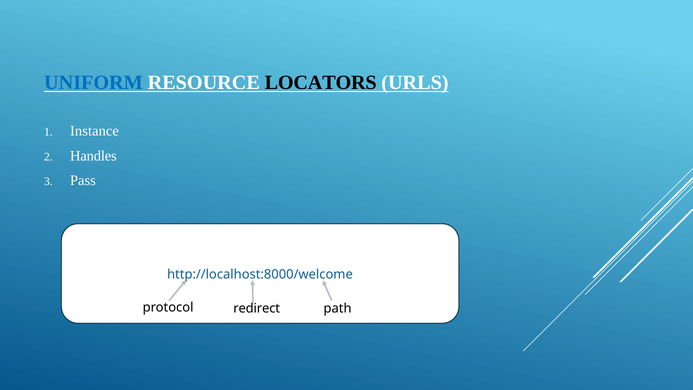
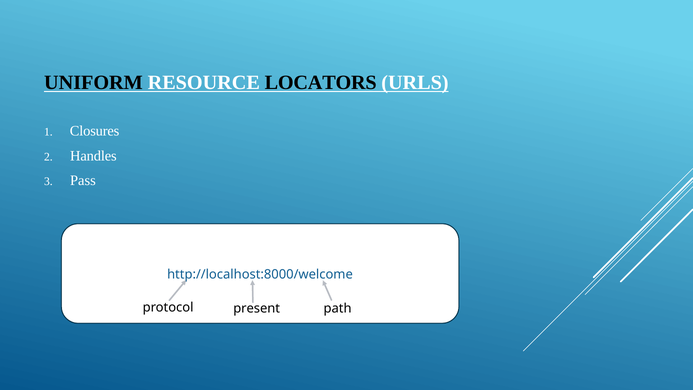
UNIFORM colour: blue -> black (93, 83)
Instance: Instance -> Closures (95, 131)
redirect: redirect -> present (257, 308)
